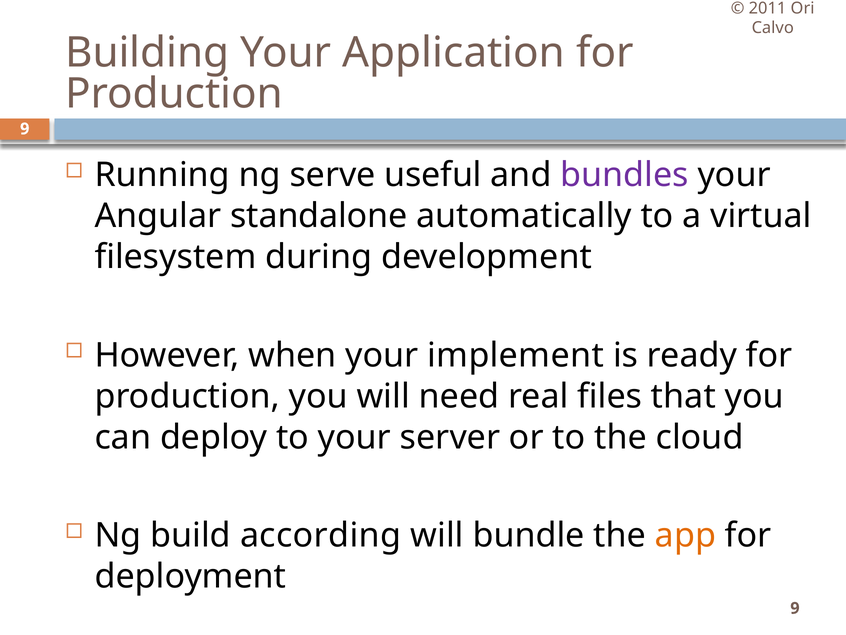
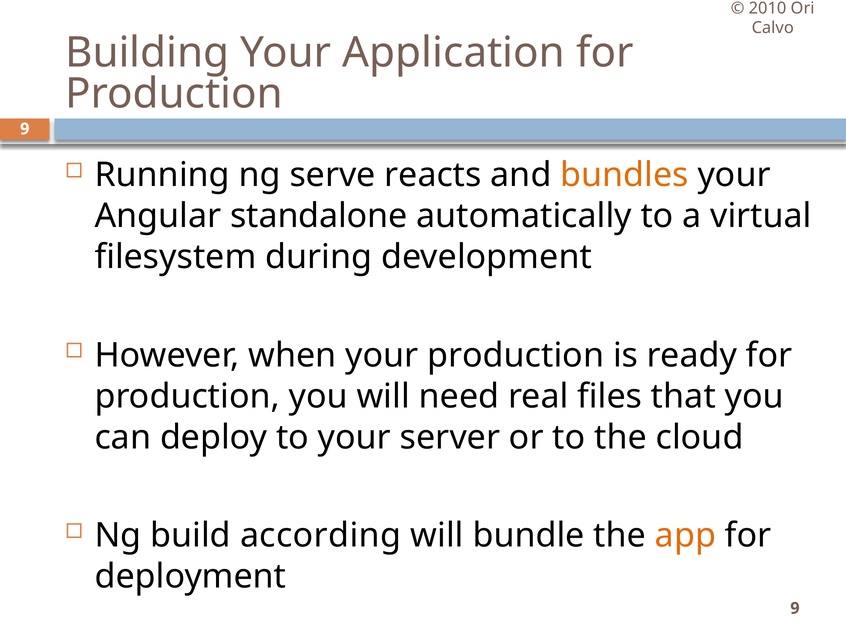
2011: 2011 -> 2010 (768, 8)
useful: useful -> reacts (433, 175)
bundles colour: purple -> orange (624, 175)
your implement: implement -> production (516, 355)
